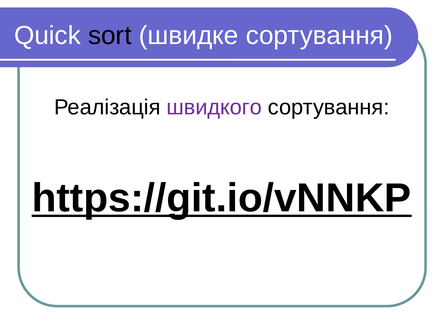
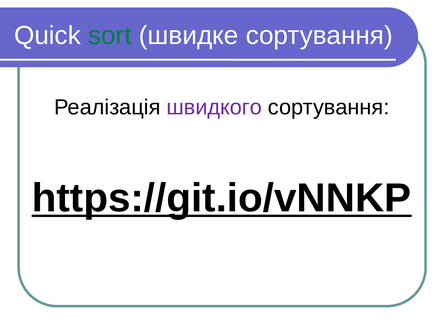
sort colour: black -> green (110, 35)
